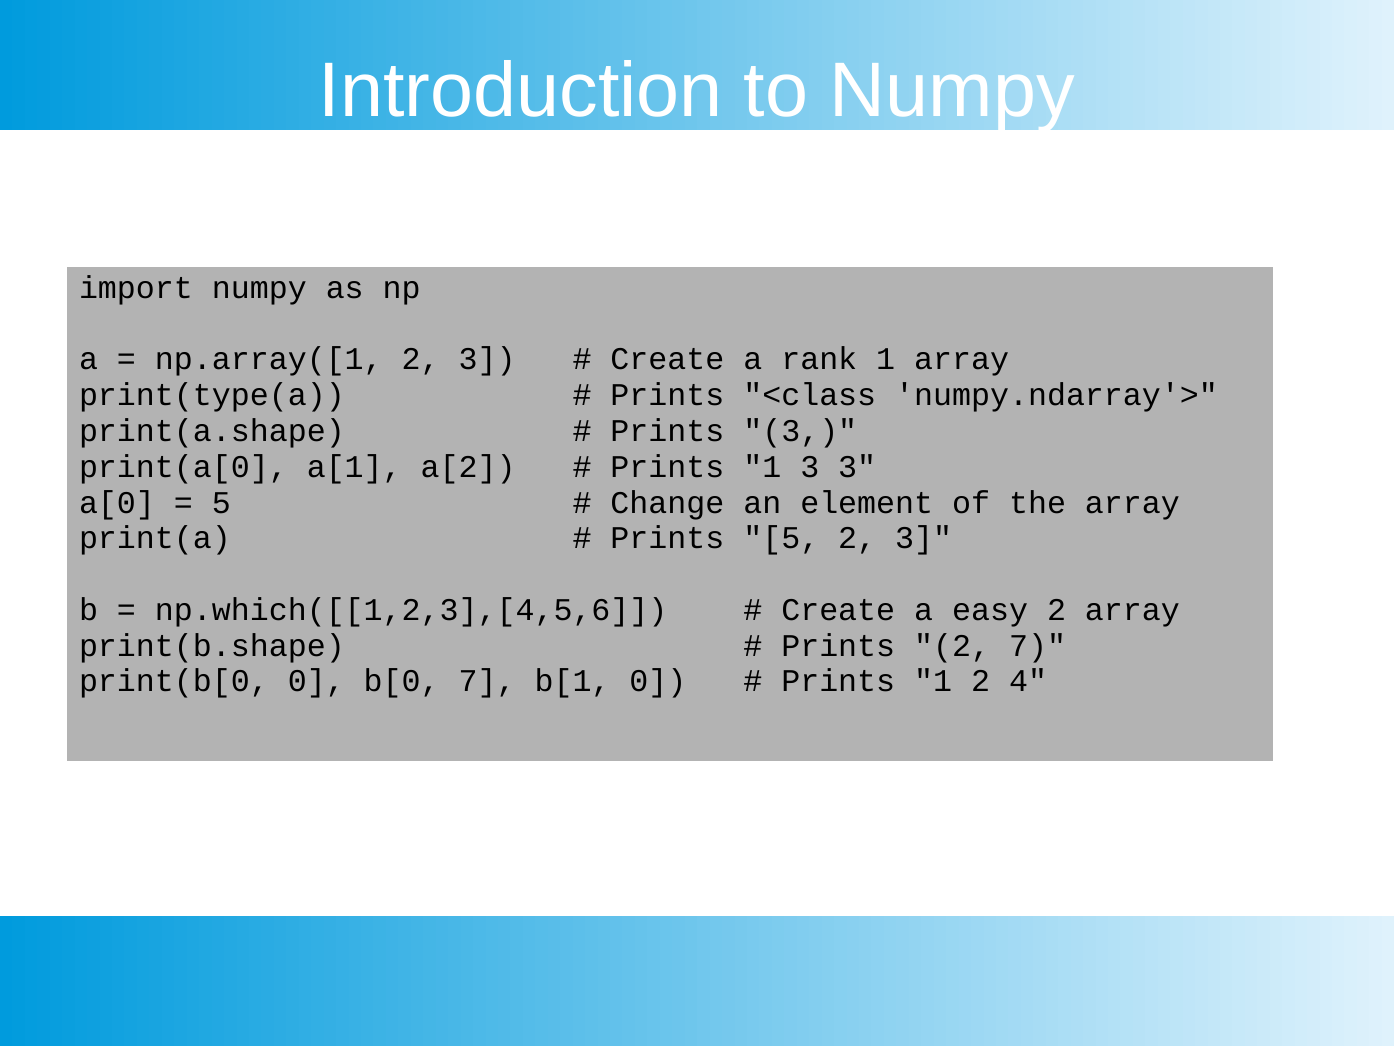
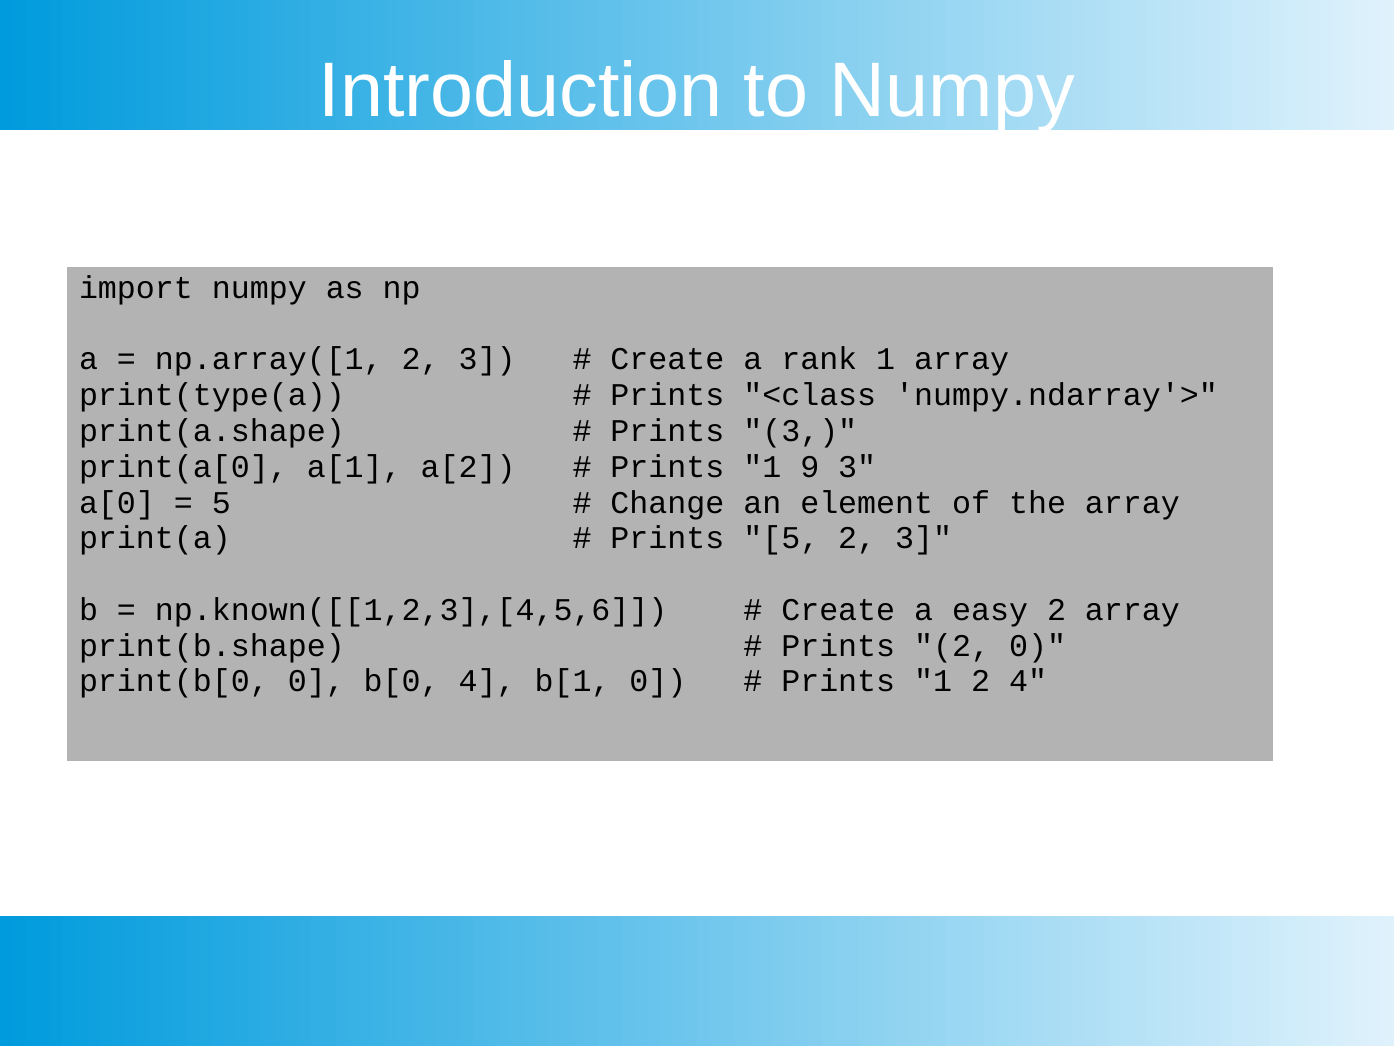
1 3: 3 -> 9 (810, 467)
np.which([[1,2,3],[4,5,6: np.which([[1,2,3],[4,5,6 -> np.known([[1,2,3],[4,5,6 (411, 610)
2 7: 7 -> 0 (1038, 646)
b[0 7: 7 -> 4 (487, 682)
